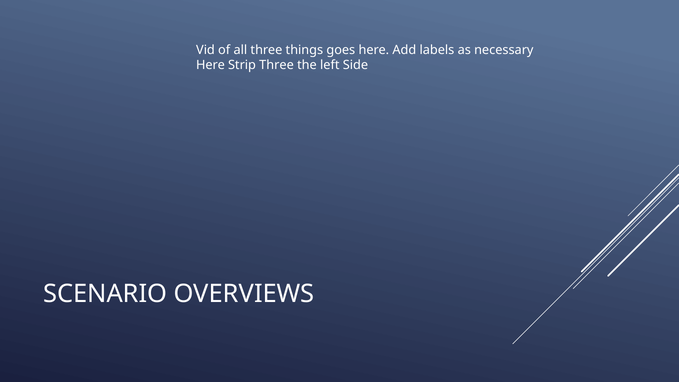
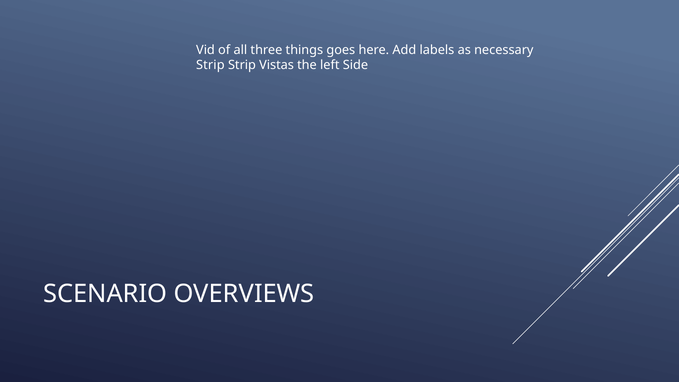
Here: Here -> Strip (210, 65)
Strip Three: Three -> Vistas (277, 65)
